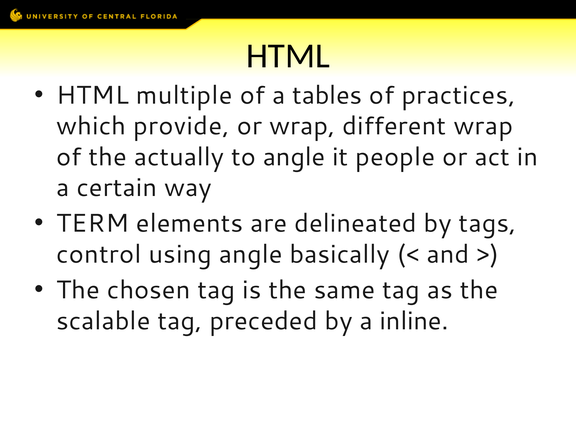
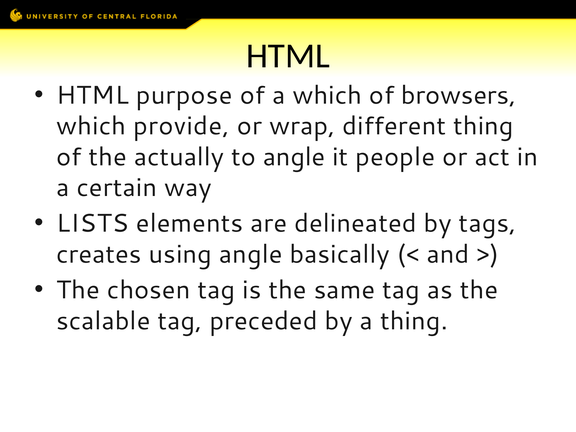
multiple: multiple -> purpose (184, 95)
a tables: tables -> which (327, 95)
practices: practices -> browsers (459, 95)
different wrap: wrap -> thing (483, 126)
TERM: TERM -> LISTS (93, 224)
control: control -> creates (99, 254)
a inline: inline -> thing (414, 321)
